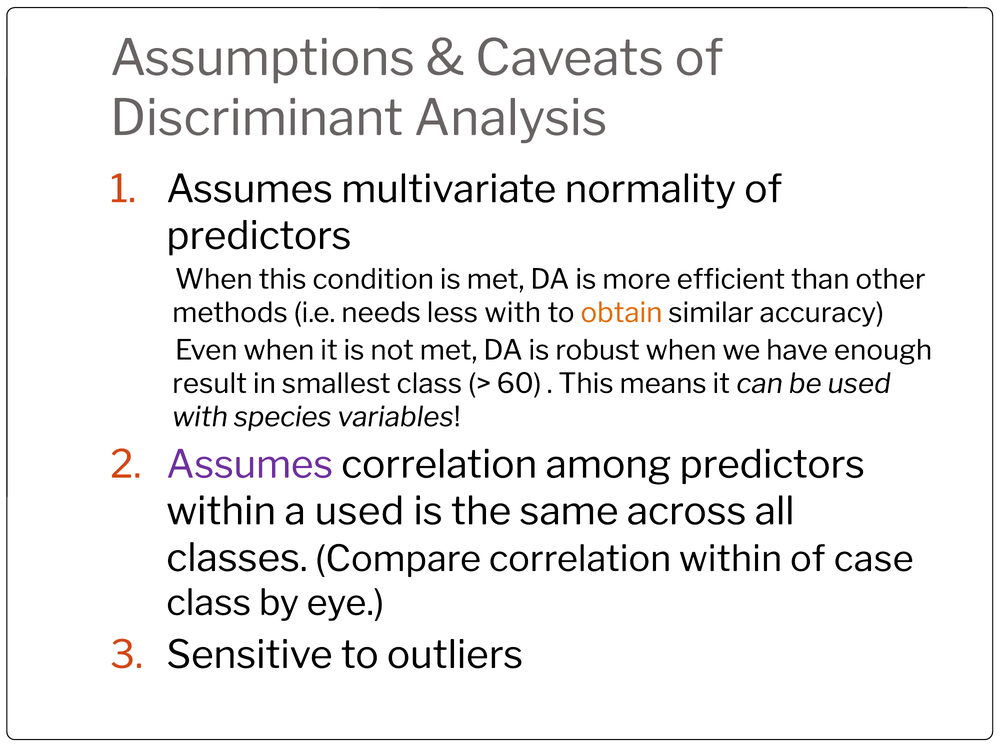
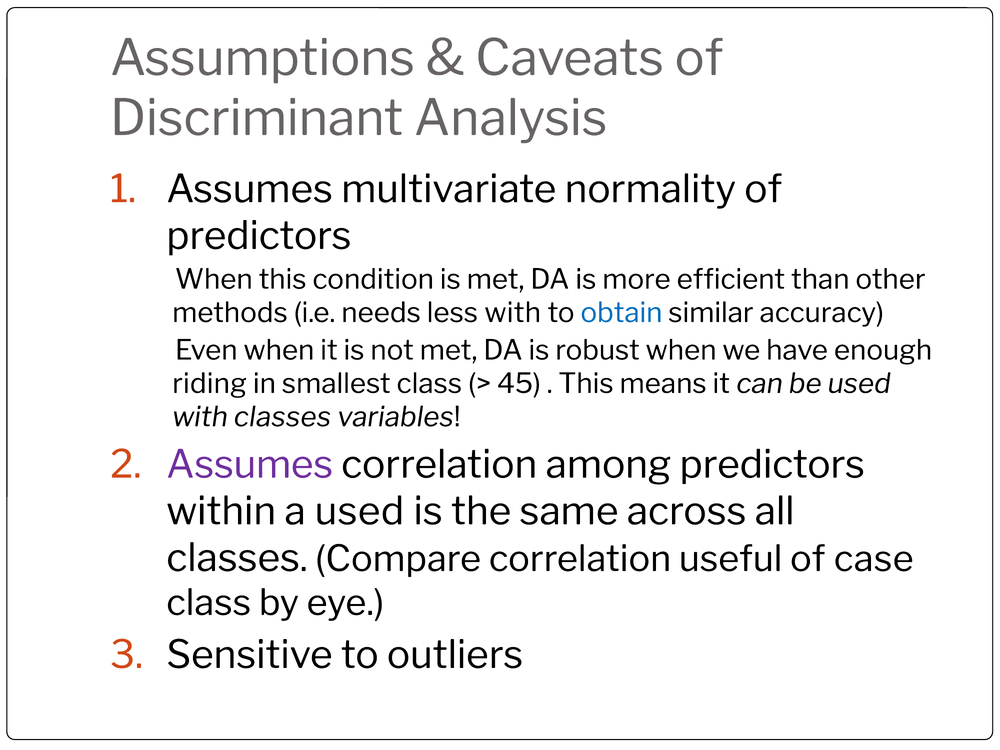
obtain colour: orange -> blue (621, 313)
result: result -> riding (209, 384)
60: 60 -> 45 (519, 384)
with species: species -> classes (282, 417)
correlation within: within -> useful (731, 559)
